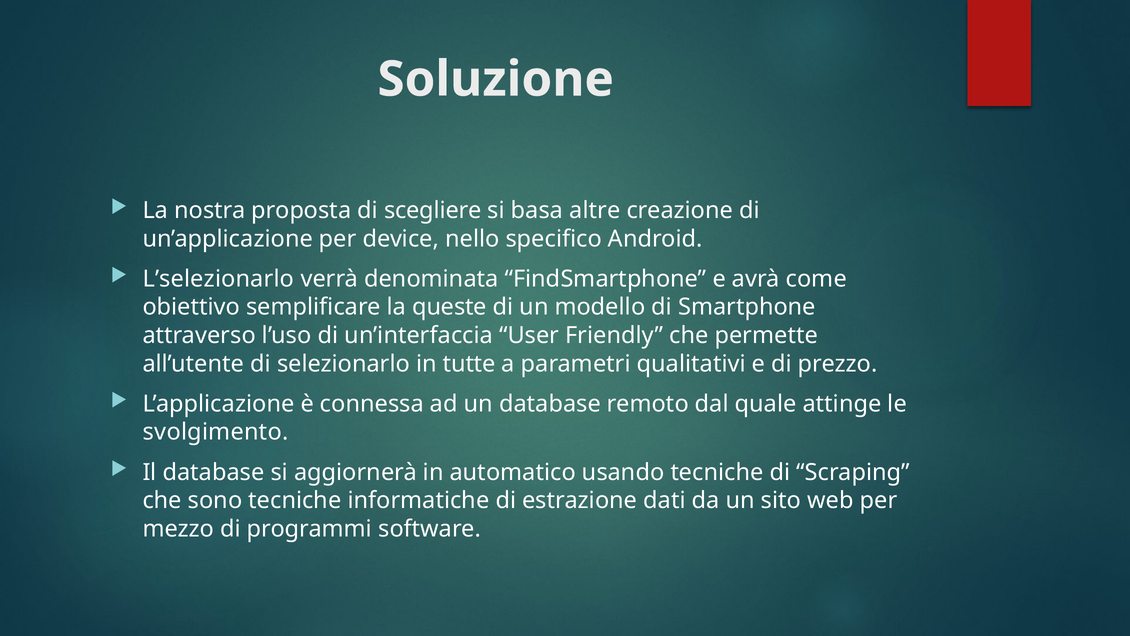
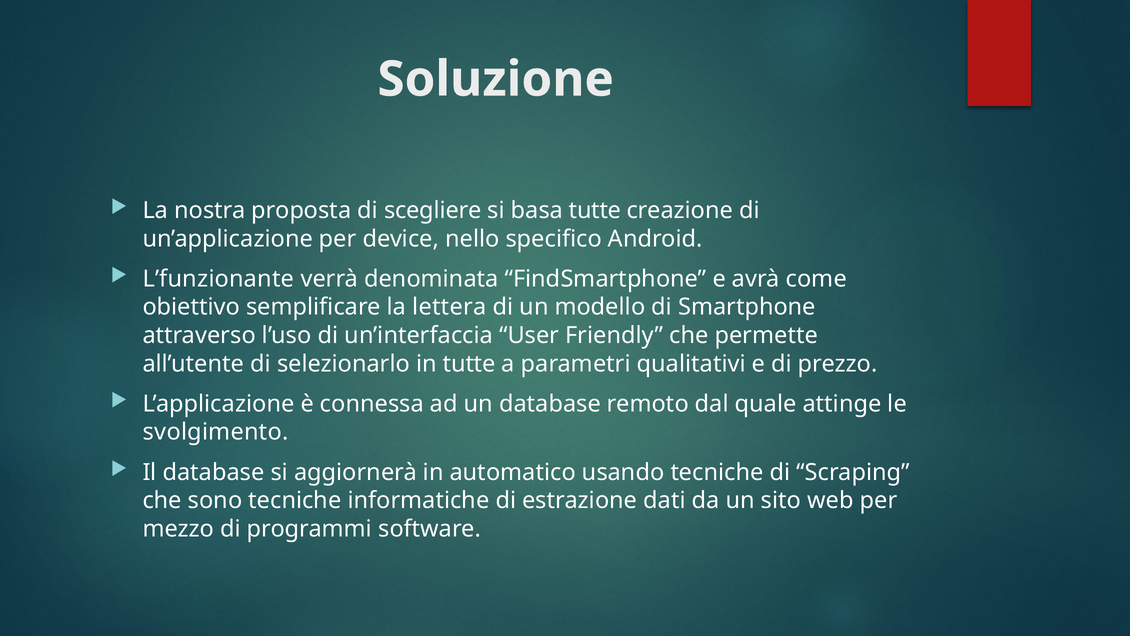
basa altre: altre -> tutte (595, 210)
L’selezionarlo: L’selezionarlo -> L’funzionante (218, 279)
queste: queste -> lettera (449, 307)
